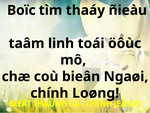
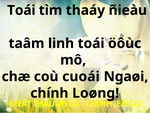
Boïc: Boïc -> Toái (21, 10)
bieân: bieân -> cuoái (81, 76)
